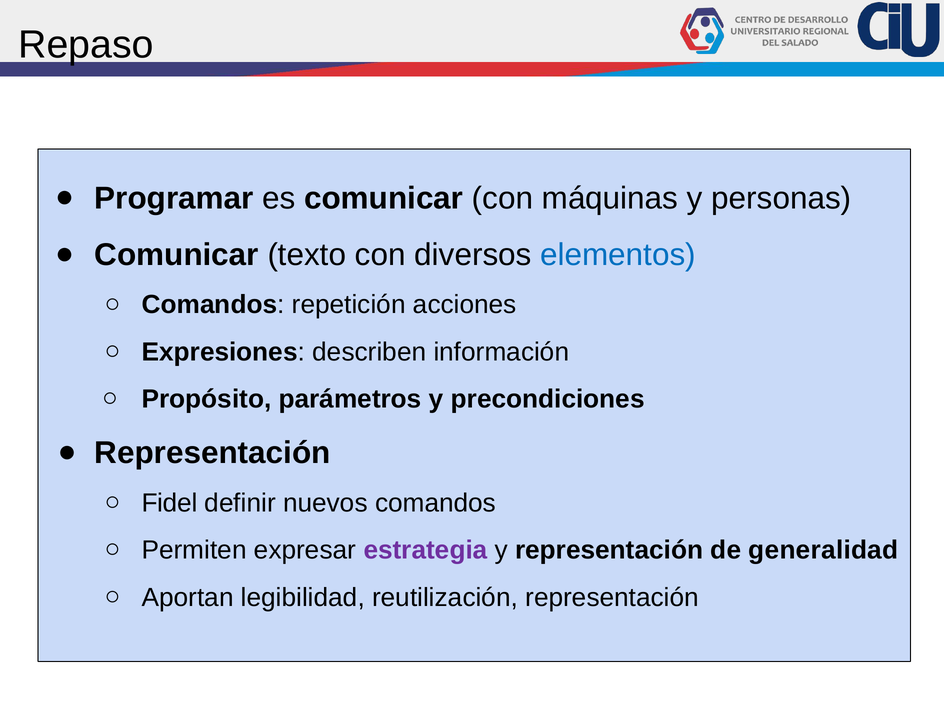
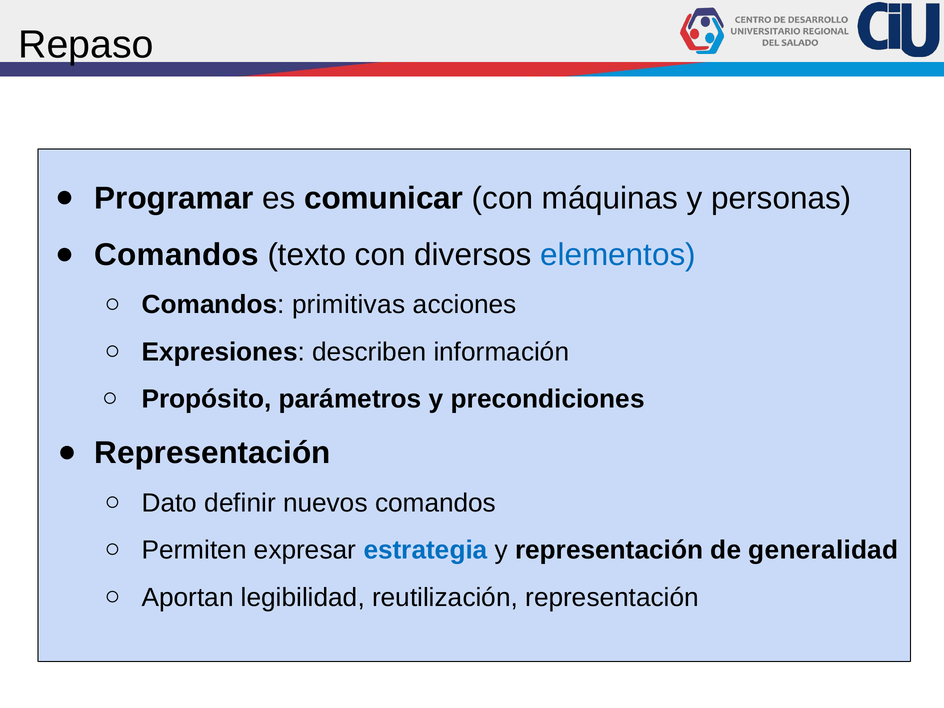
Comunicar: Comunicar -> Comandos (176, 255)
repetición: repetición -> primitivas (349, 305)
Fidel: Fidel -> Dato (169, 503)
estrategia colour: purple -> blue (425, 550)
